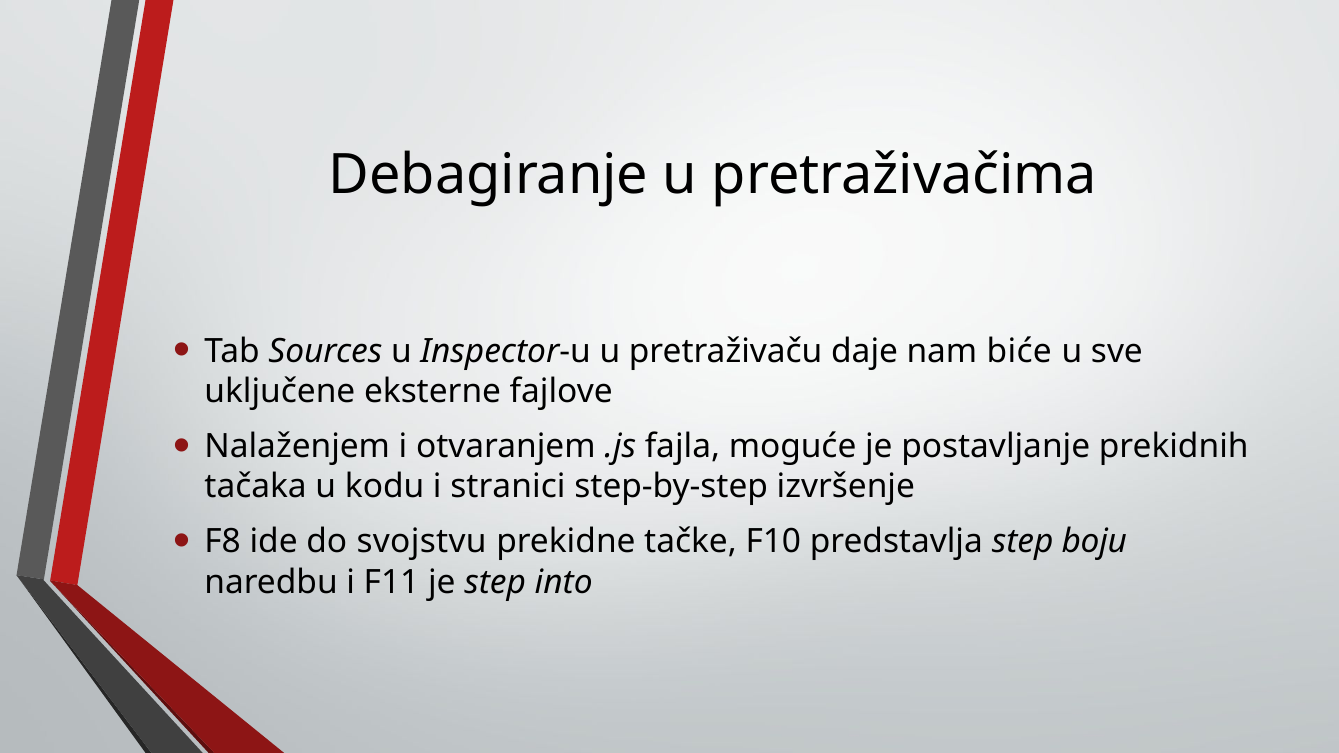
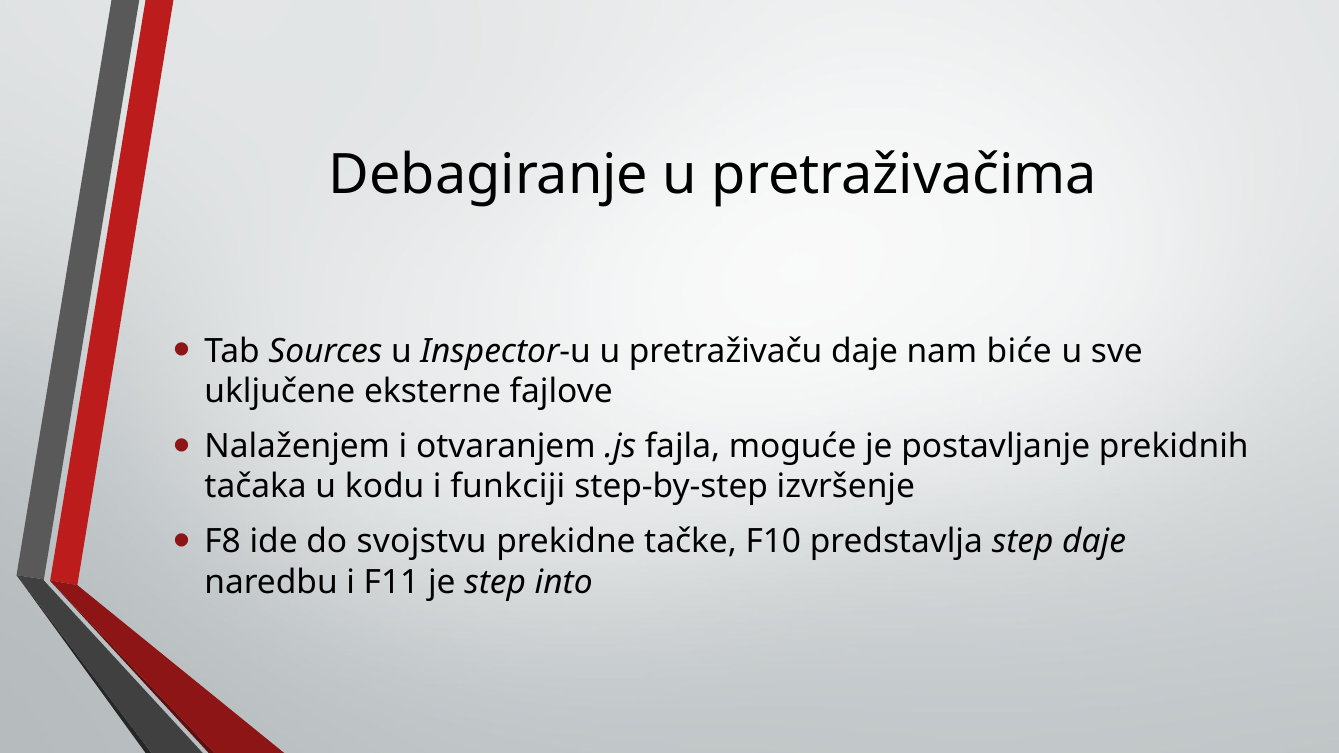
stranici: stranici -> funkciji (508, 487)
step boju: boju -> daje (1094, 542)
